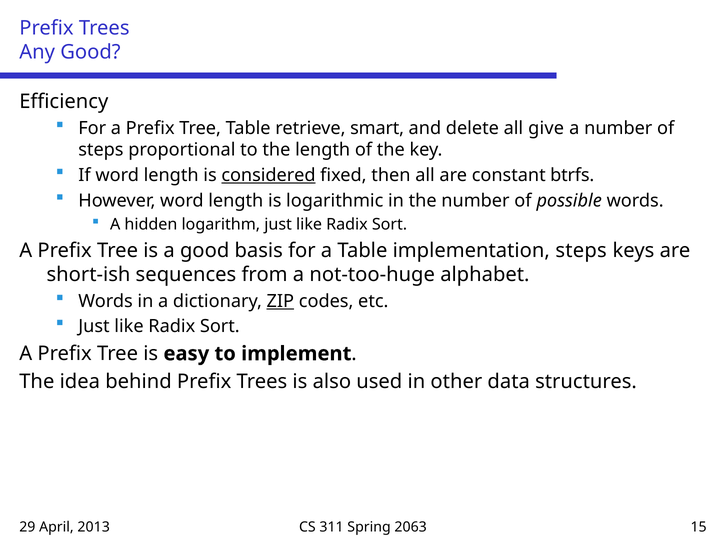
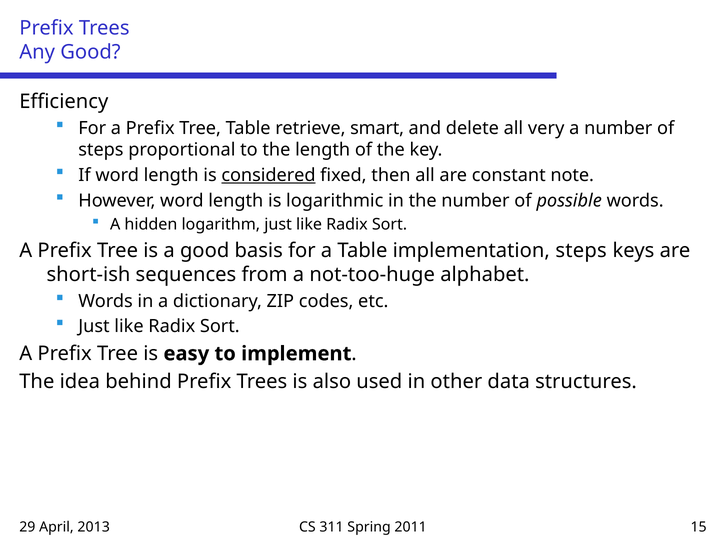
give: give -> very (546, 128)
btrfs: btrfs -> note (572, 176)
ZIP underline: present -> none (280, 301)
2063: 2063 -> 2011 (411, 527)
